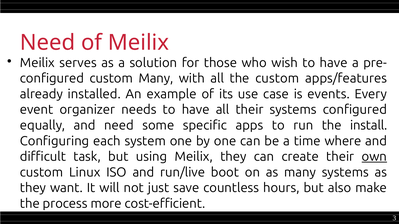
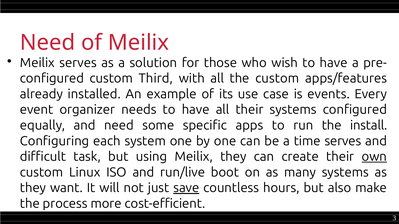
custom Many: Many -> Third (156, 79)
time where: where -> serves (343, 141)
save underline: none -> present (186, 188)
